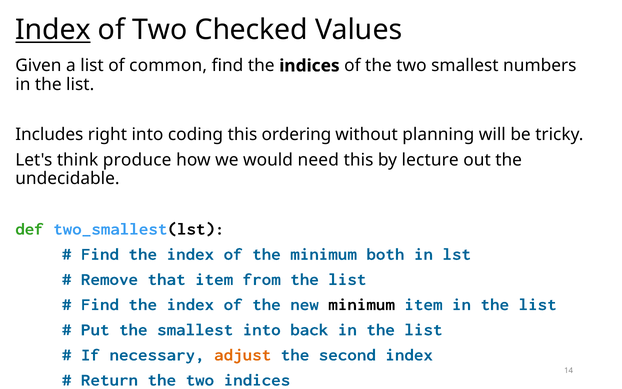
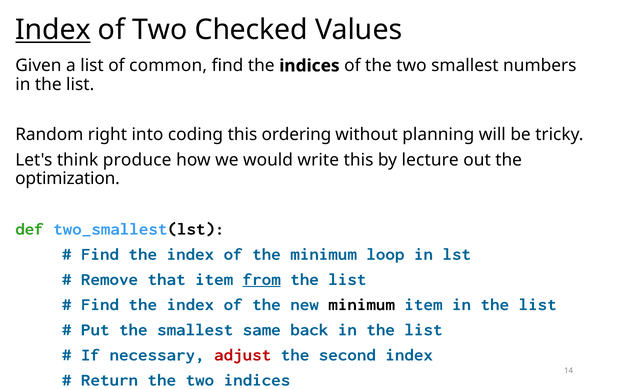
Includes: Includes -> Random (49, 135)
need: need -> write (318, 160)
undecidable: undecidable -> optimization (68, 178)
both: both -> loop (385, 254)
from underline: none -> present (262, 279)
smallest into: into -> same (262, 329)
adjust colour: orange -> red (243, 354)
